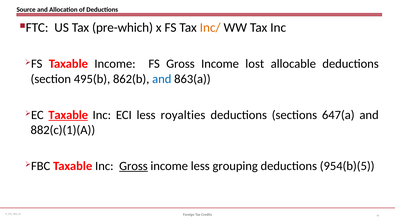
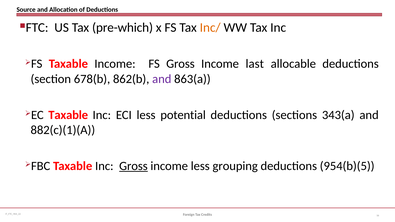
lost: lost -> last (255, 64)
495(b: 495(b -> 678(b (92, 79)
and colour: blue -> purple (162, 79)
Taxable underline: present -> none (68, 115)
royalties: royalties -> potential (183, 115)
647(a: 647(a -> 343(a (338, 115)
